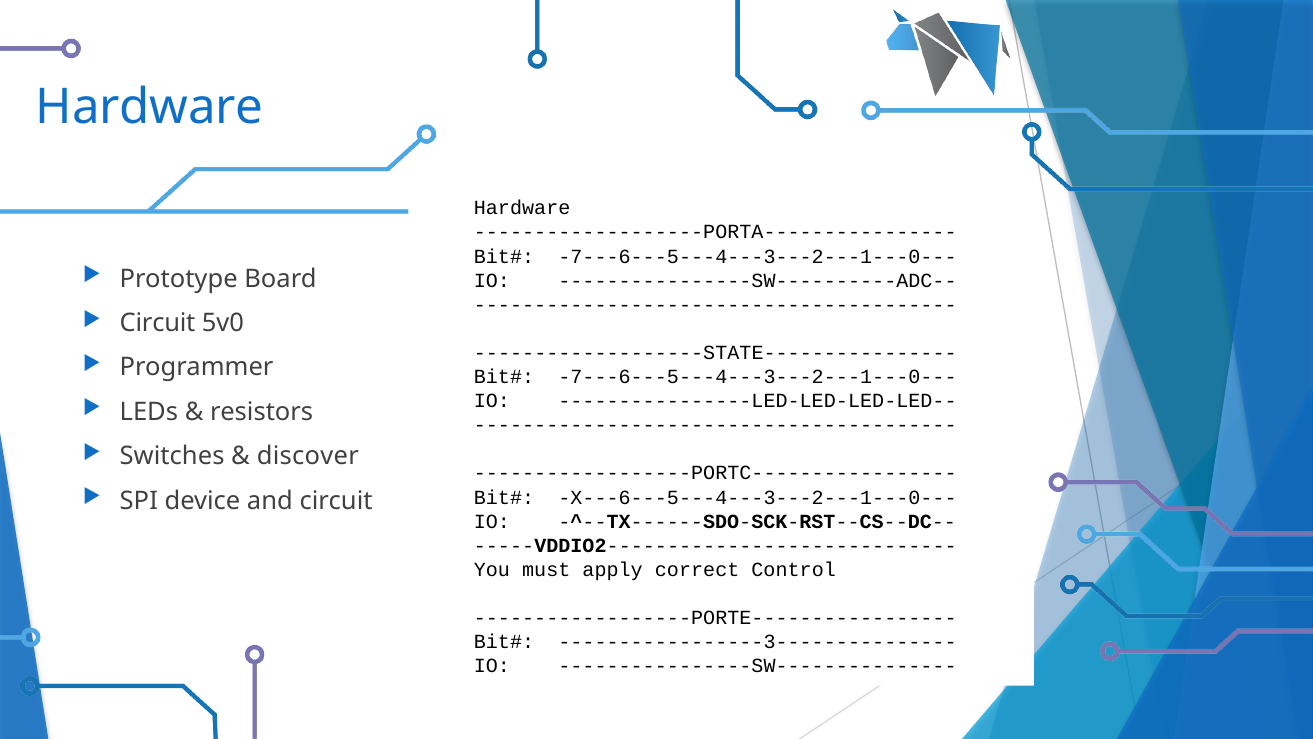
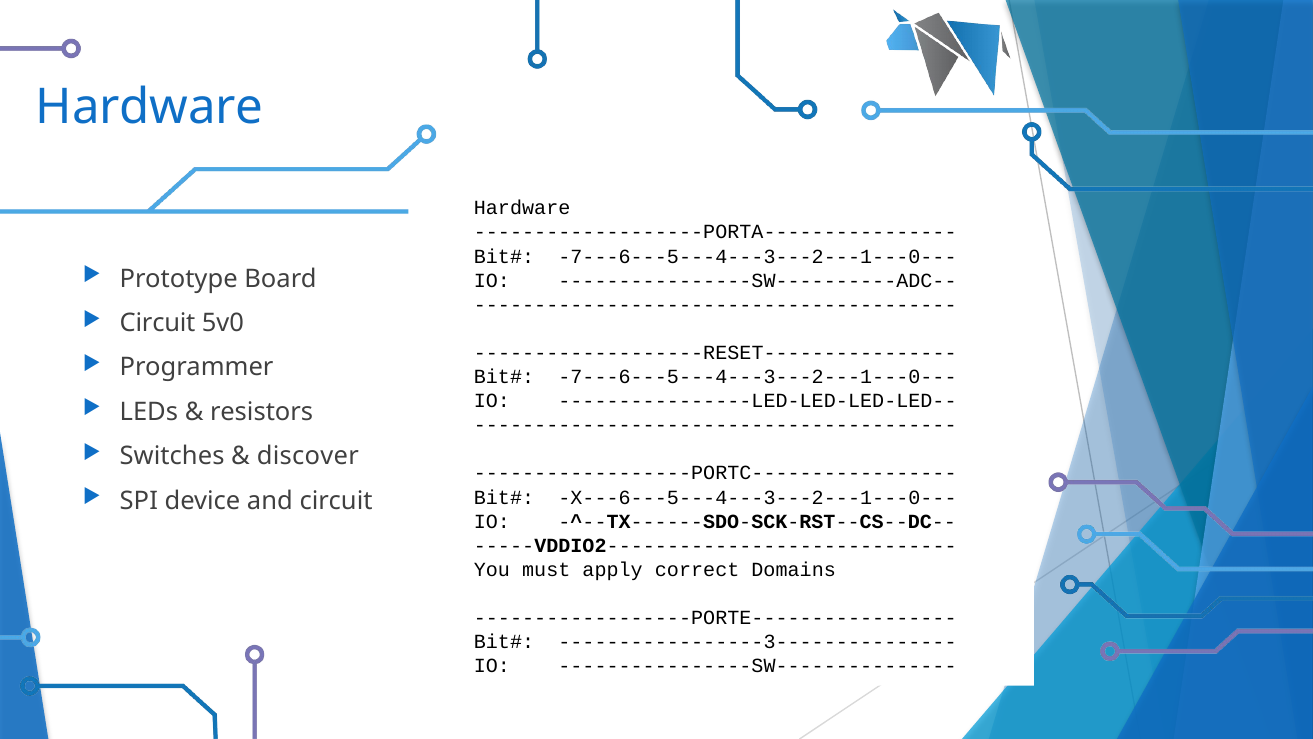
-------------------STATE----------------: -------------------STATE---------------- -> -------------------RESET---------------- (715, 353)
Control: Control -> Domains (794, 569)
